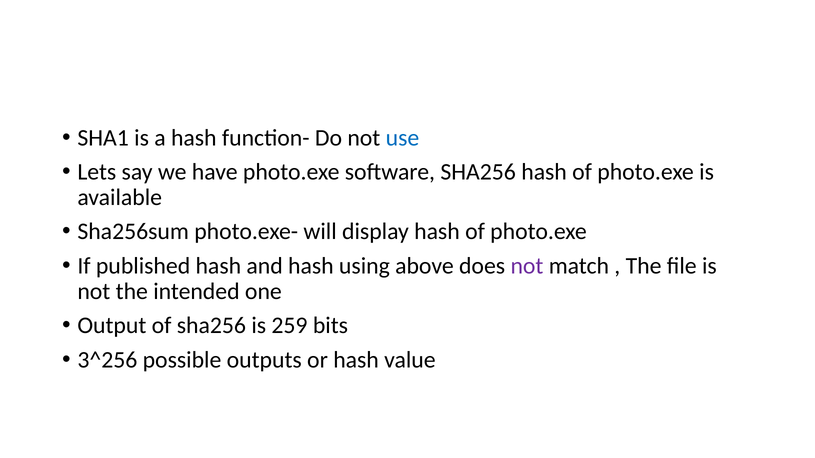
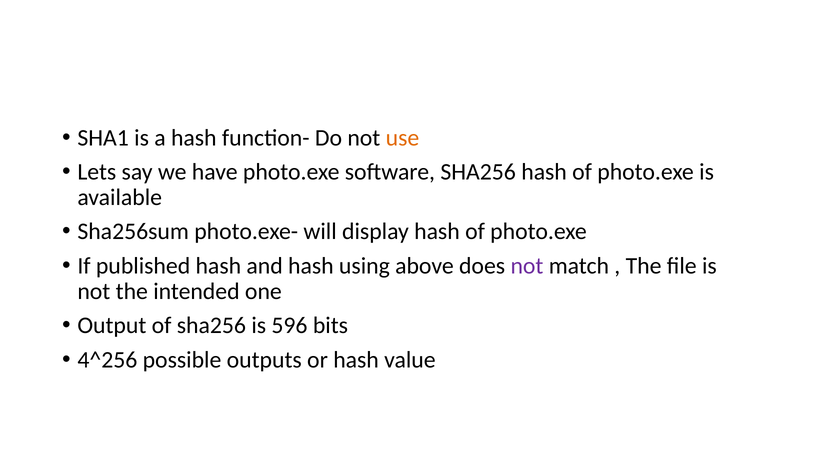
use colour: blue -> orange (402, 138)
259: 259 -> 596 (289, 326)
3^256: 3^256 -> 4^256 (107, 360)
